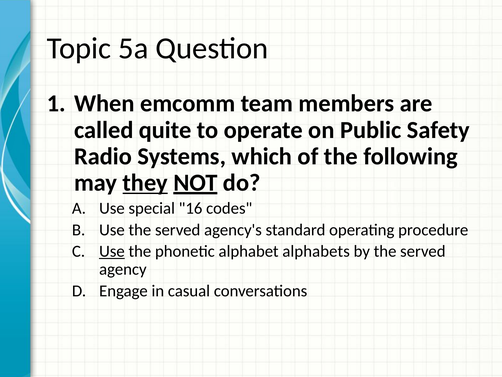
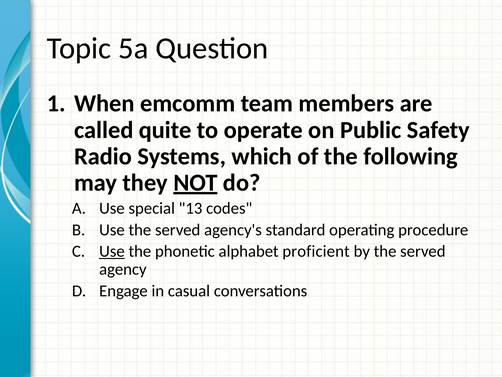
they underline: present -> none (145, 183)
16: 16 -> 13 (191, 208)
alphabets: alphabets -> proficient (316, 251)
